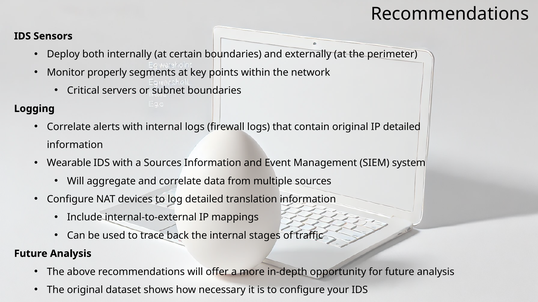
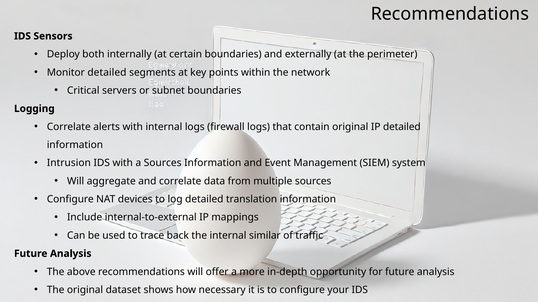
Monitor properly: properly -> detailed (107, 73)
Wearable: Wearable -> Intrusion (69, 163)
stages: stages -> similar (265, 236)
